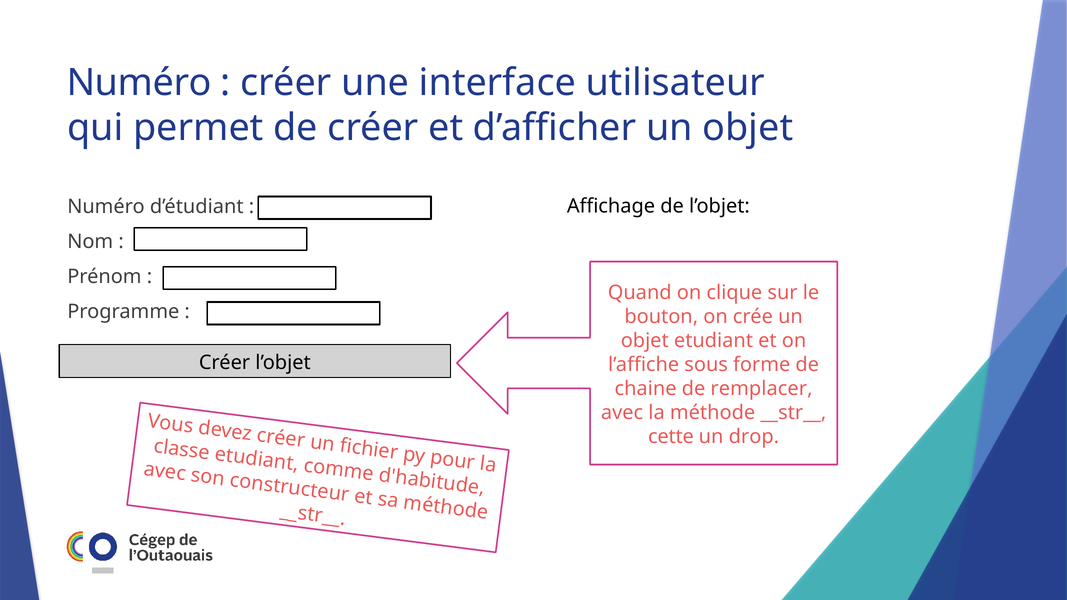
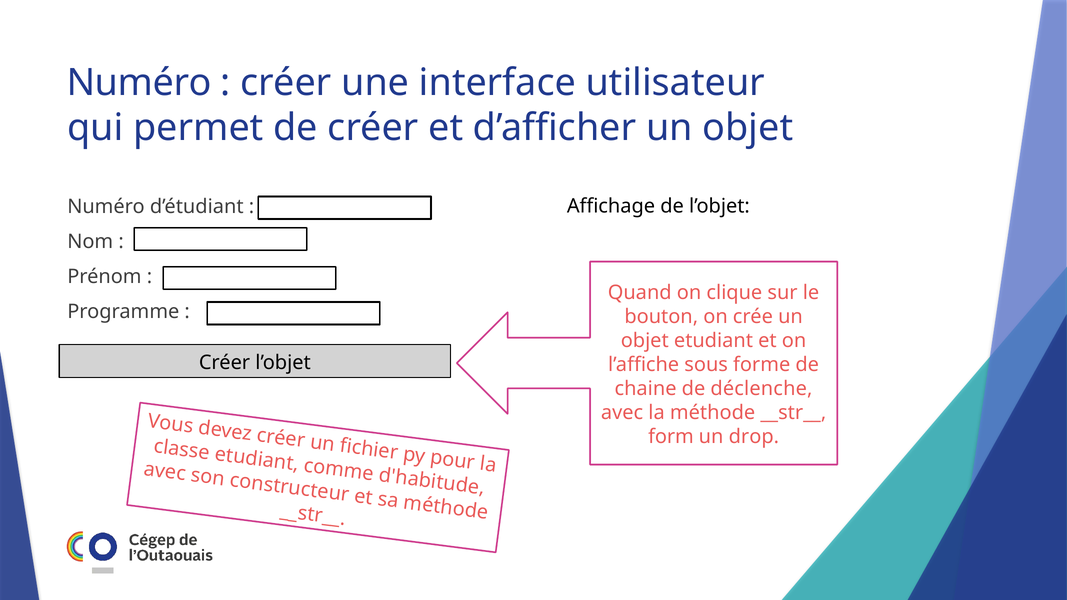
remplacer: remplacer -> déclenche (761, 389)
cette: cette -> form (671, 437)
